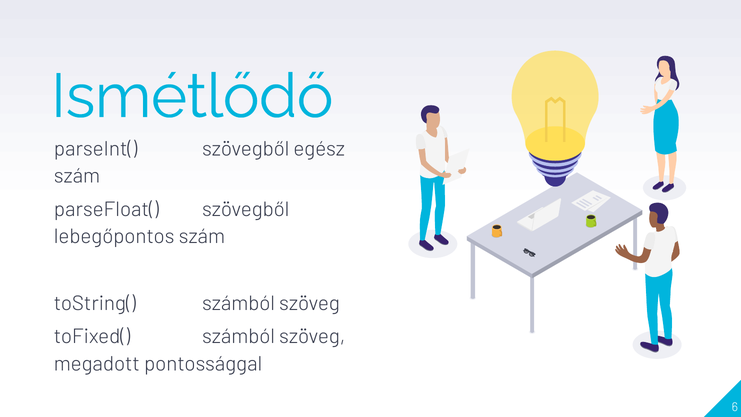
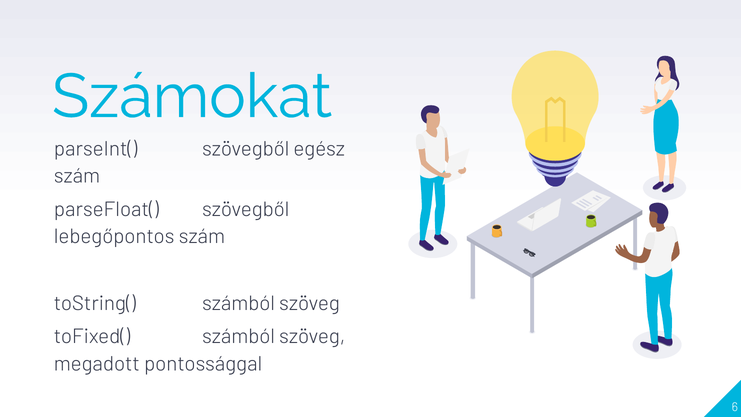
Ismétlődő: Ismétlődő -> Számokat (192, 97)
